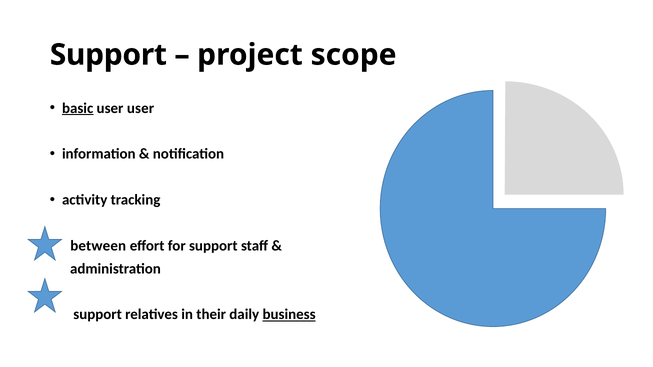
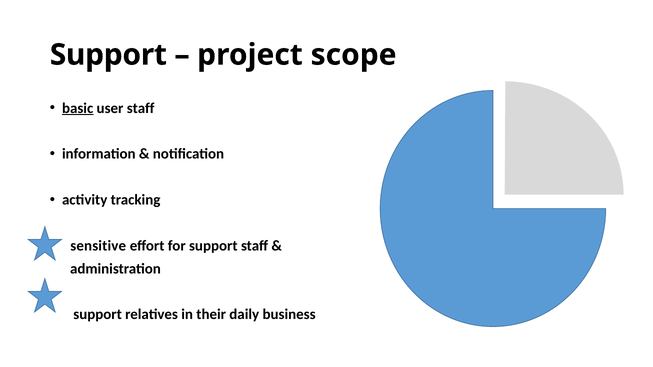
user user: user -> staff (141, 108)
between: between -> sensitive (98, 246)
business underline: present -> none (289, 315)
